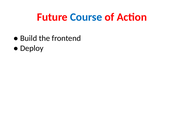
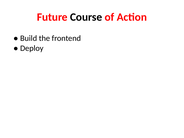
Course colour: blue -> black (86, 17)
